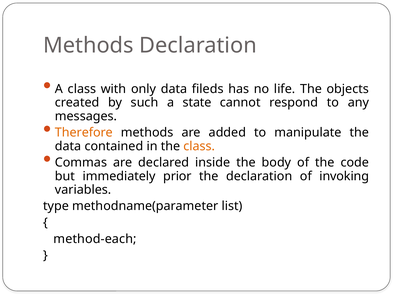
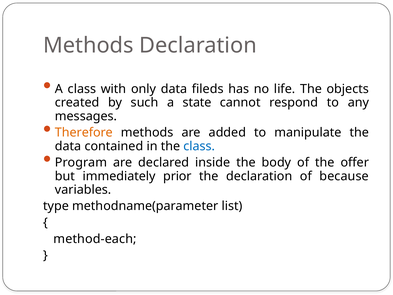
class colour: orange -> blue (199, 146)
Commas: Commas -> Program (81, 162)
code: code -> offer (355, 162)
invoking: invoking -> because (344, 176)
